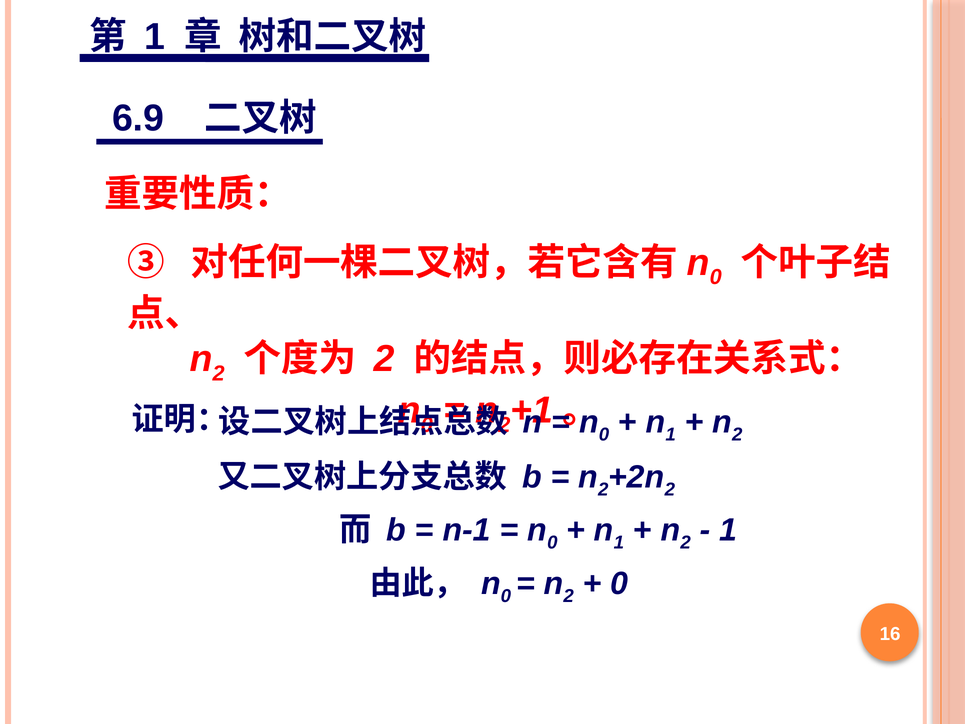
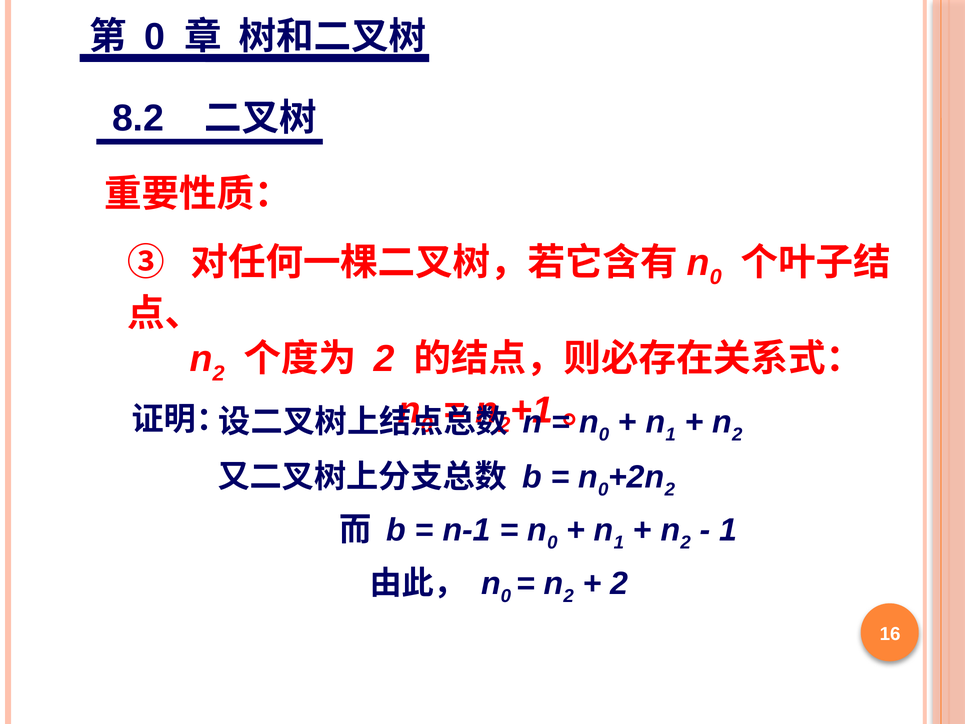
1: 1 -> 0 (155, 37)
6.9: 6.9 -> 8.2 (138, 118)
2: 2 -> 0 (603, 489)
0: 0 -> 2 (619, 583)
